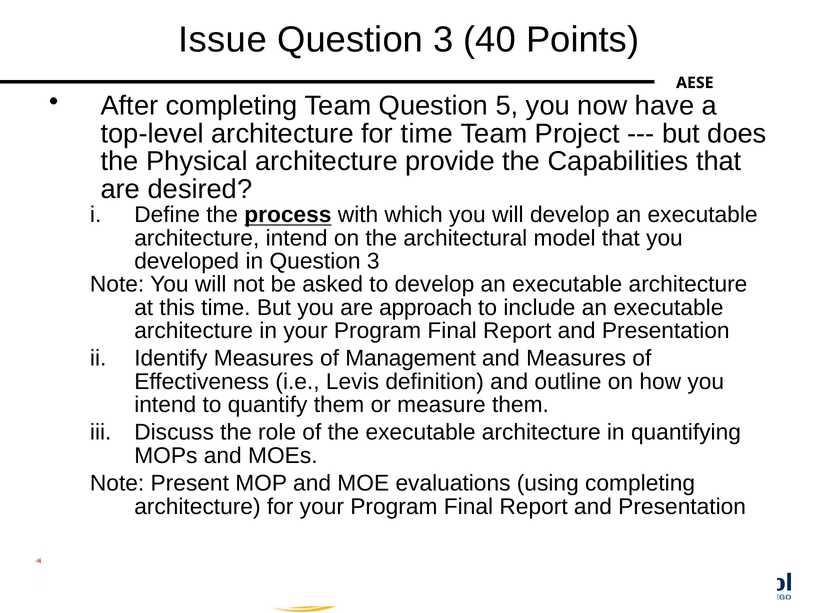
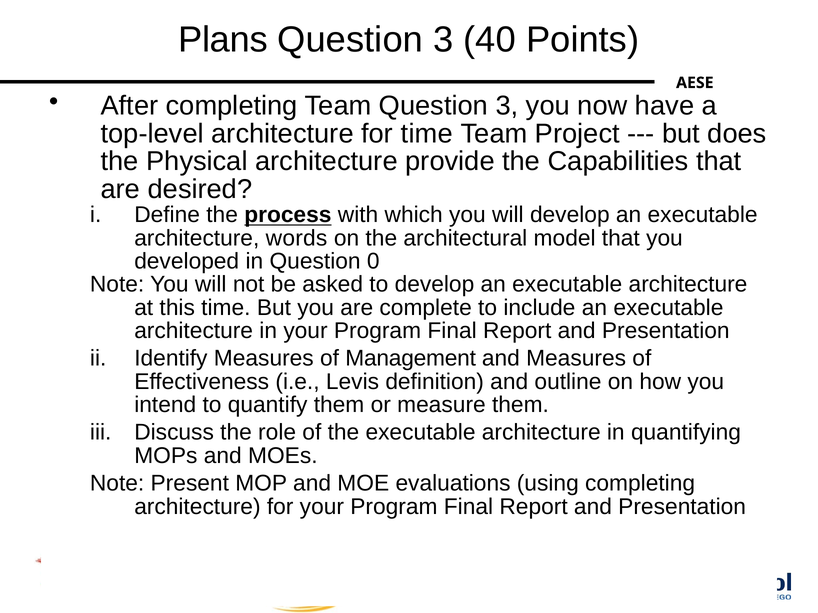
Issue: Issue -> Plans (223, 40)
Team Question 5: 5 -> 3 (507, 106)
architecture intend: intend -> words (297, 238)
in Question 3: 3 -> 0 (373, 261)
approach: approach -> complete (426, 308)
